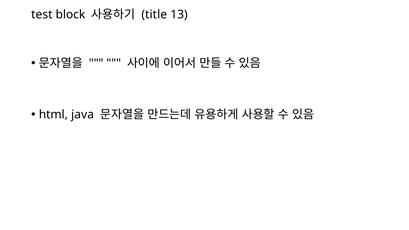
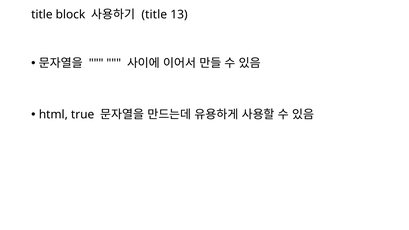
test: test -> title (42, 15)
java: java -> true (83, 115)
